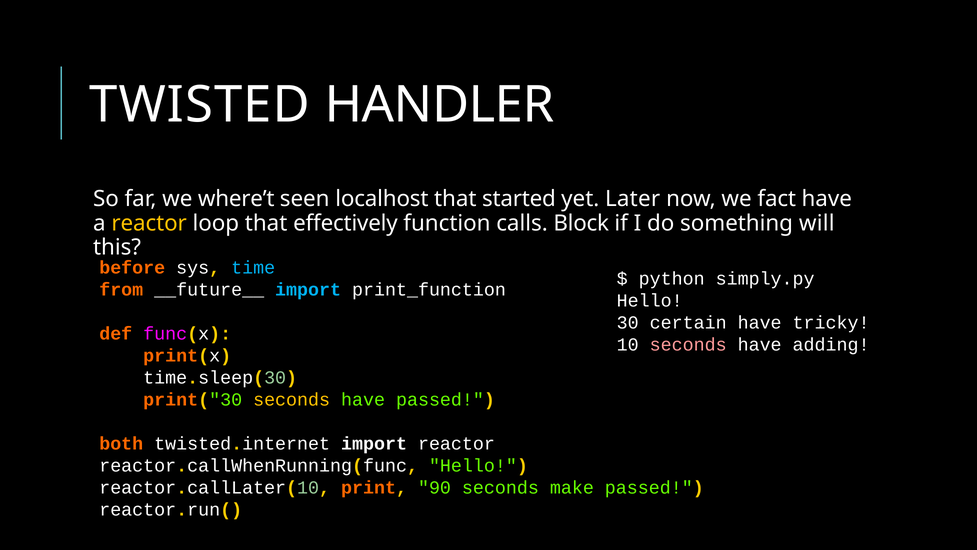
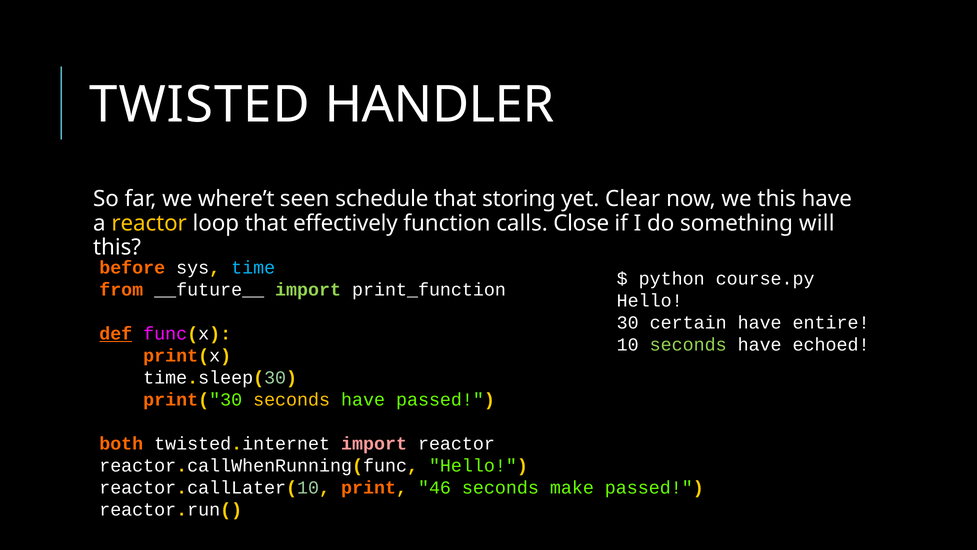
localhost: localhost -> schedule (382, 199)
started: started -> storing (519, 199)
Later: Later -> Clear (633, 199)
we fact: fact -> this (777, 199)
Block: Block -> Close (581, 223)
simply.py: simply.py -> course.py (765, 278)
import colour: light blue -> light green (308, 290)
tricky: tricky -> entire (831, 322)
def underline: none -> present (116, 333)
seconds colour: pink -> light green (688, 344)
adding: adding -> echoed (831, 344)
import colour: white -> pink (374, 443)
90: 90 -> 46 (434, 487)
